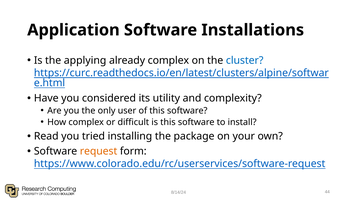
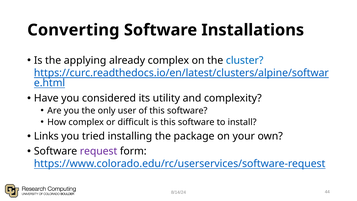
Application: Application -> Converting (73, 30)
Read: Read -> Links (46, 136)
request colour: orange -> purple (99, 151)
